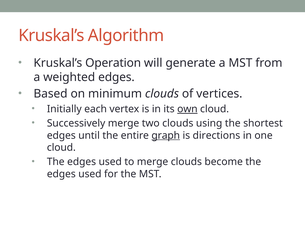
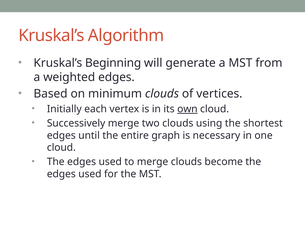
Operation: Operation -> Beginning (113, 63)
graph underline: present -> none (166, 135)
directions: directions -> necessary (216, 135)
